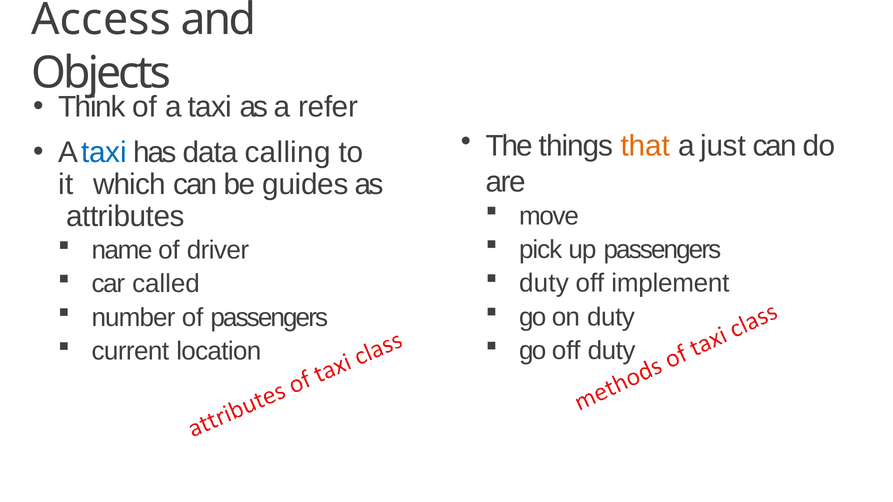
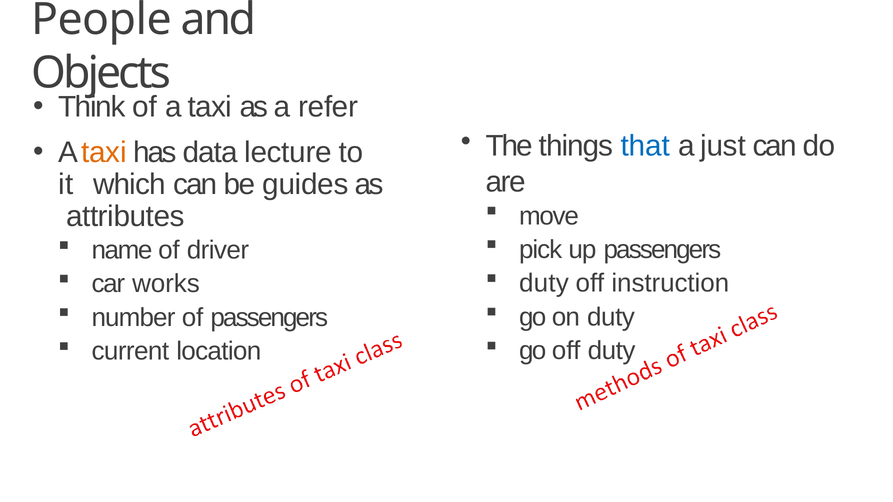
Access: Access -> People (102, 20)
that colour: orange -> blue (645, 146)
taxi colour: blue -> orange (104, 152)
calling: calling -> lecture (288, 152)
implement: implement -> instruction (670, 283)
called: called -> works (166, 284)
